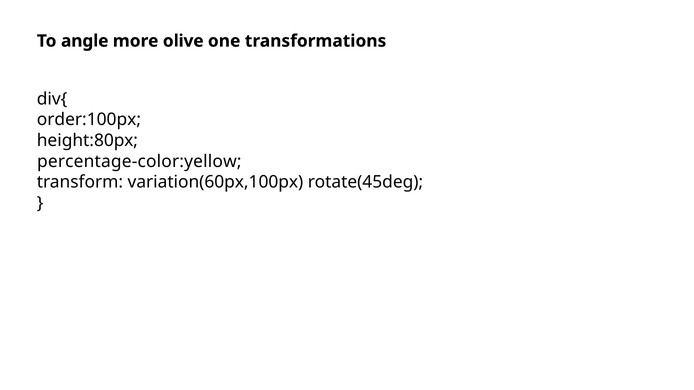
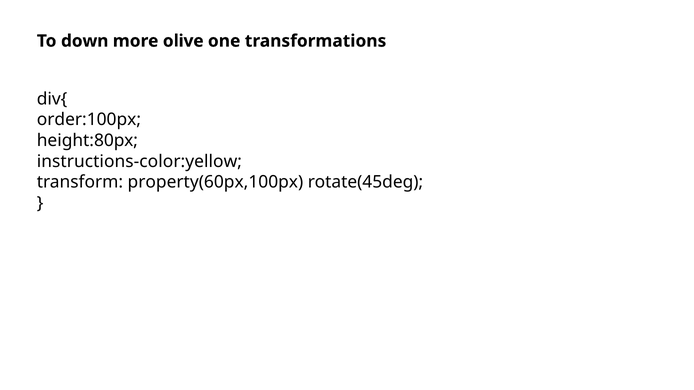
angle: angle -> down (85, 41)
percentage-color:yellow: percentage-color:yellow -> instructions-color:yellow (139, 161)
variation(60px,100px: variation(60px,100px -> property(60px,100px (215, 182)
